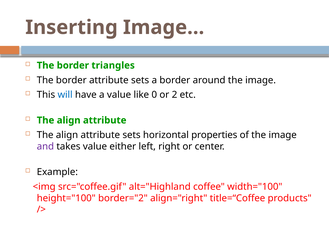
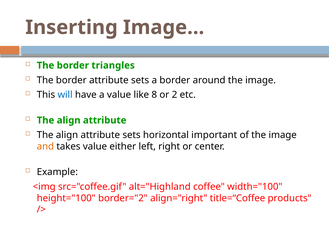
0: 0 -> 8 (154, 95)
properties: properties -> important (214, 135)
and colour: purple -> orange (45, 147)
